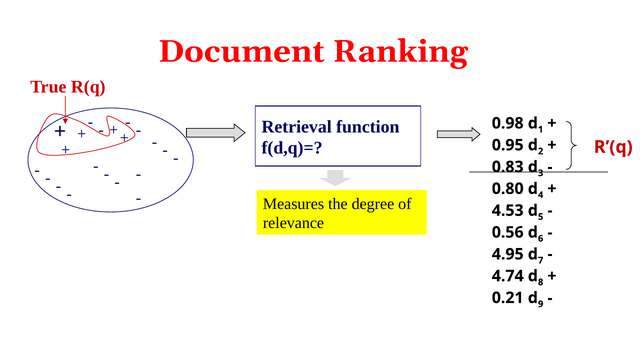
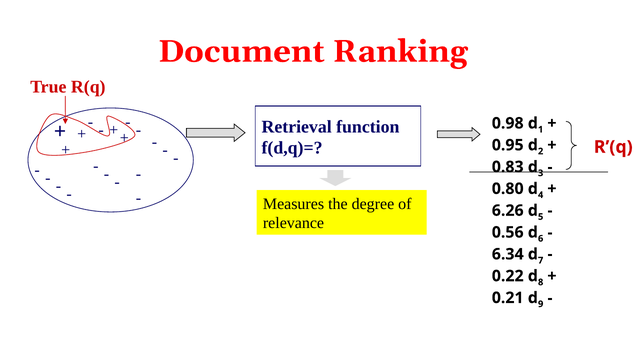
4.53: 4.53 -> 6.26 (508, 211)
4.95: 4.95 -> 6.34 (508, 254)
4.74: 4.74 -> 0.22 (508, 276)
